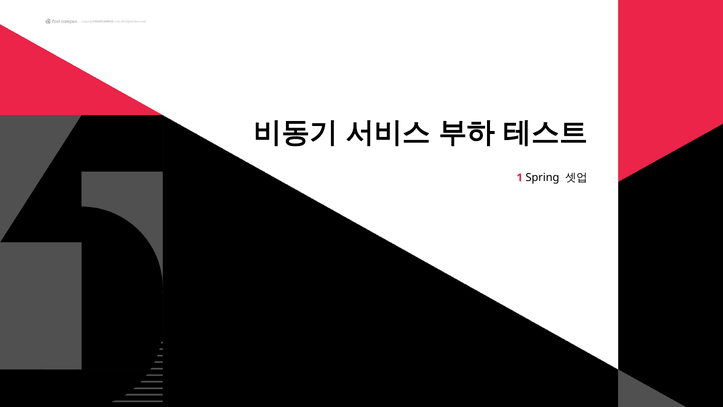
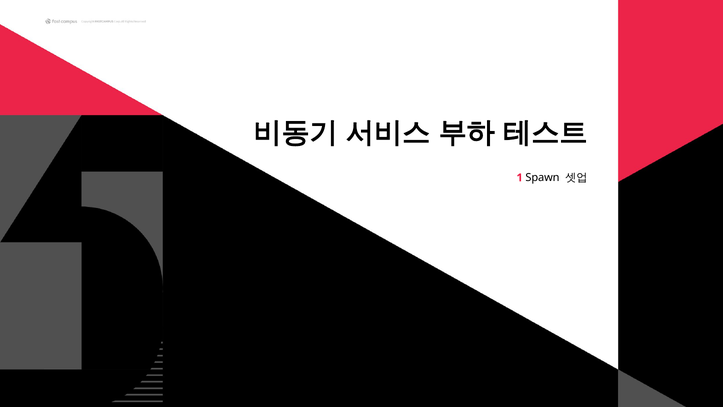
Spring: Spring -> Spawn (542, 178)
